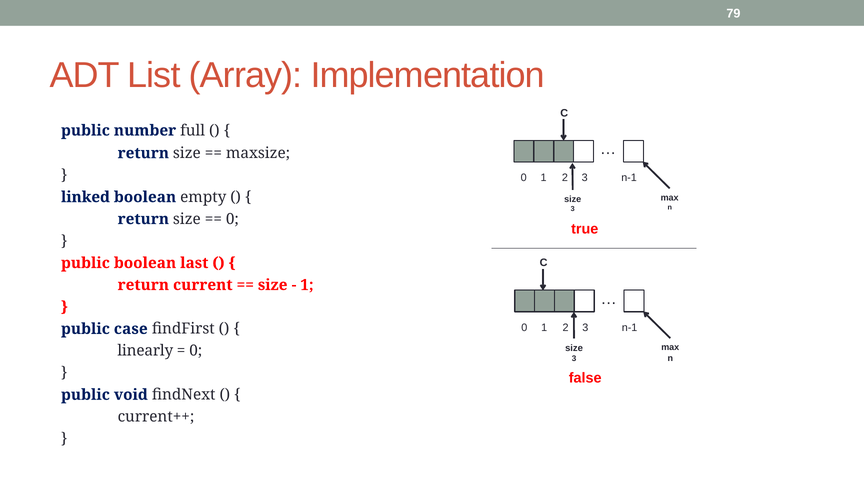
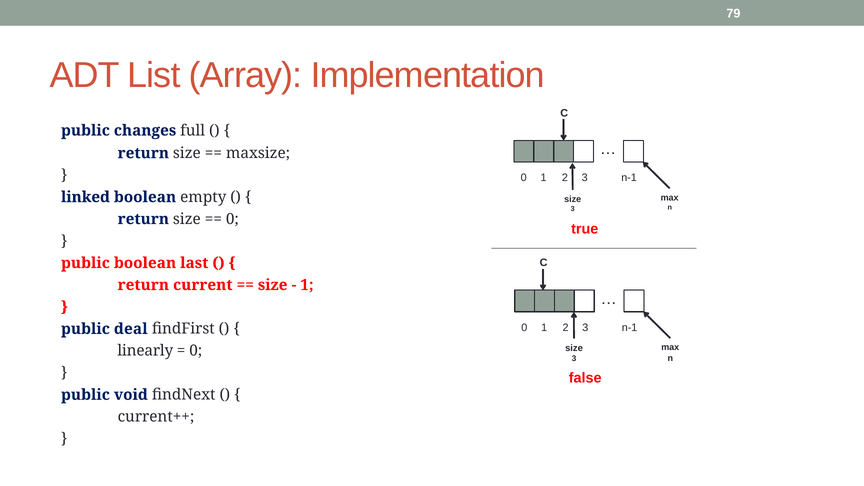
number: number -> changes (145, 130)
case: case -> deal (131, 329)
